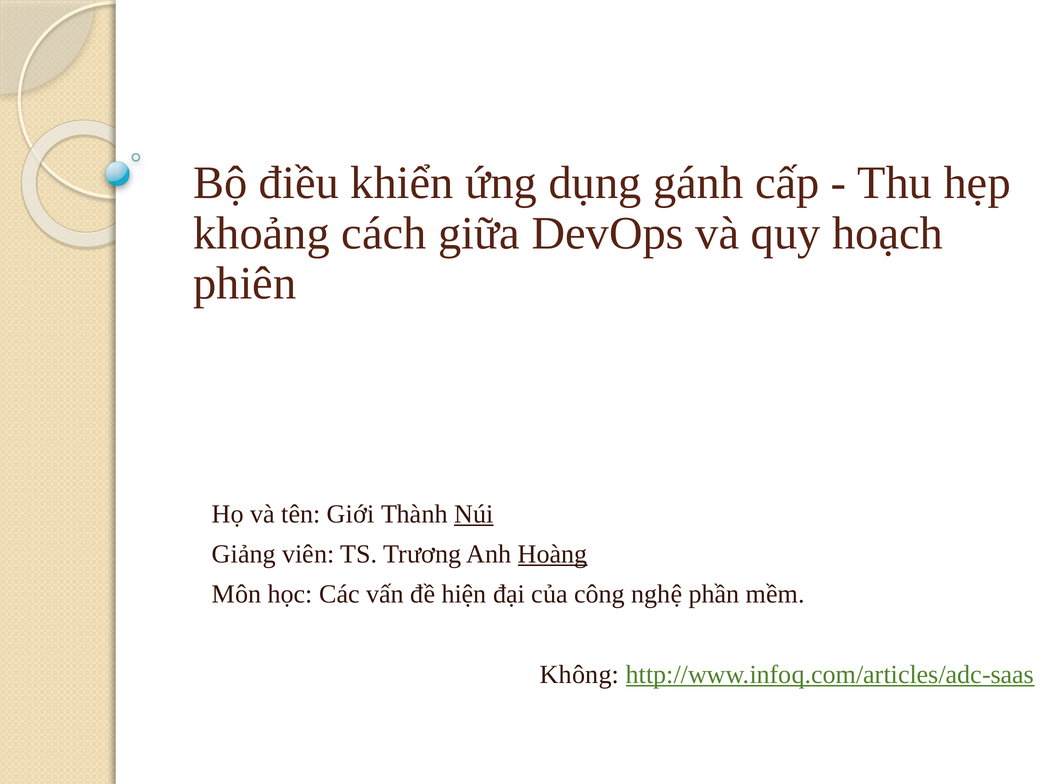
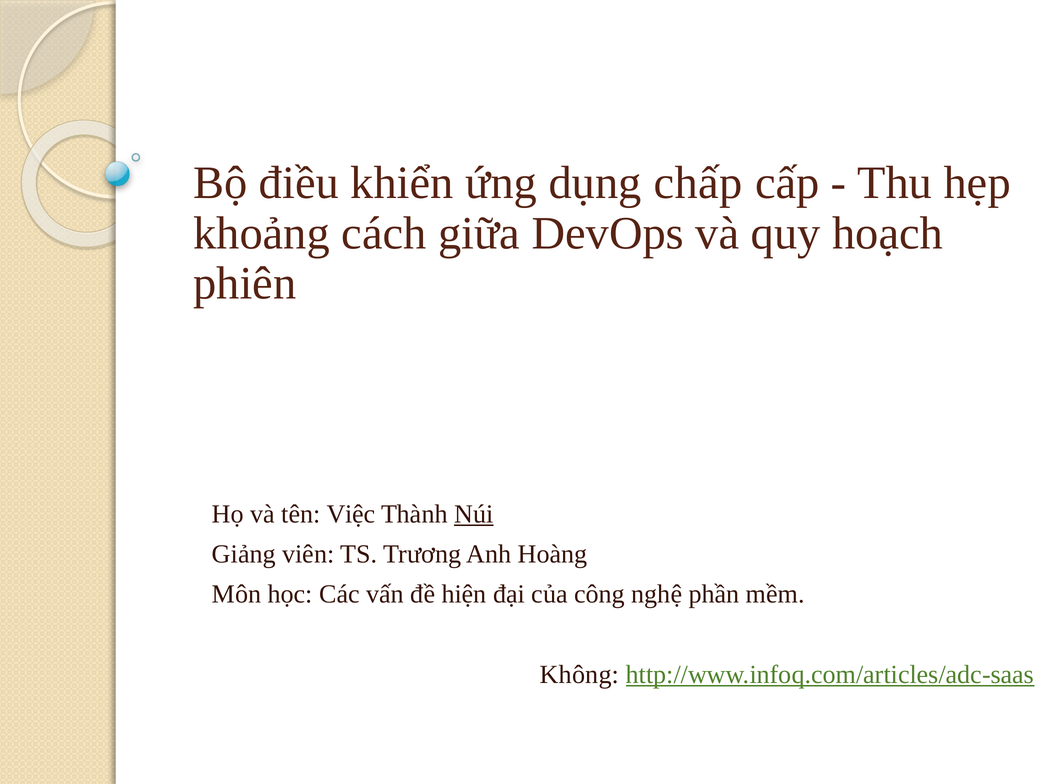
gánh: gánh -> chấp (698, 183)
Giới: Giới -> Việc (351, 514)
Hoàng underline: present -> none (553, 554)
